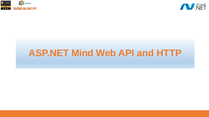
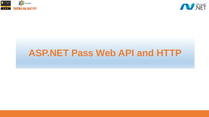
Mind: Mind -> Pass (82, 53)
